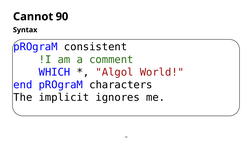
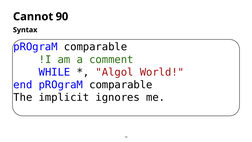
consistent: consistent -> comparable (96, 47)
WHICH: WHICH -> WHILE (54, 72)
end pROgraM characters: characters -> comparable (121, 85)
